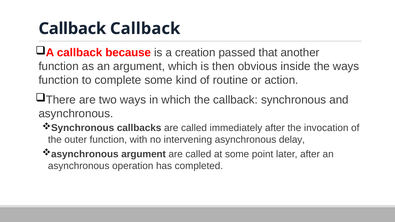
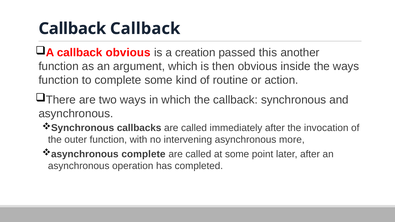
callback because: because -> obvious (128, 53)
that: that -> this (268, 53)
delay: delay -> more (292, 140)
argument: argument -> complete (143, 154)
